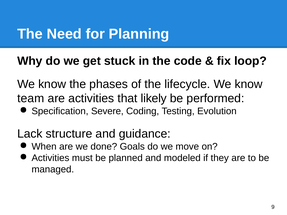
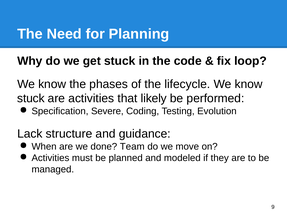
team: team -> stuck (31, 99)
Goals: Goals -> Team (132, 147)
